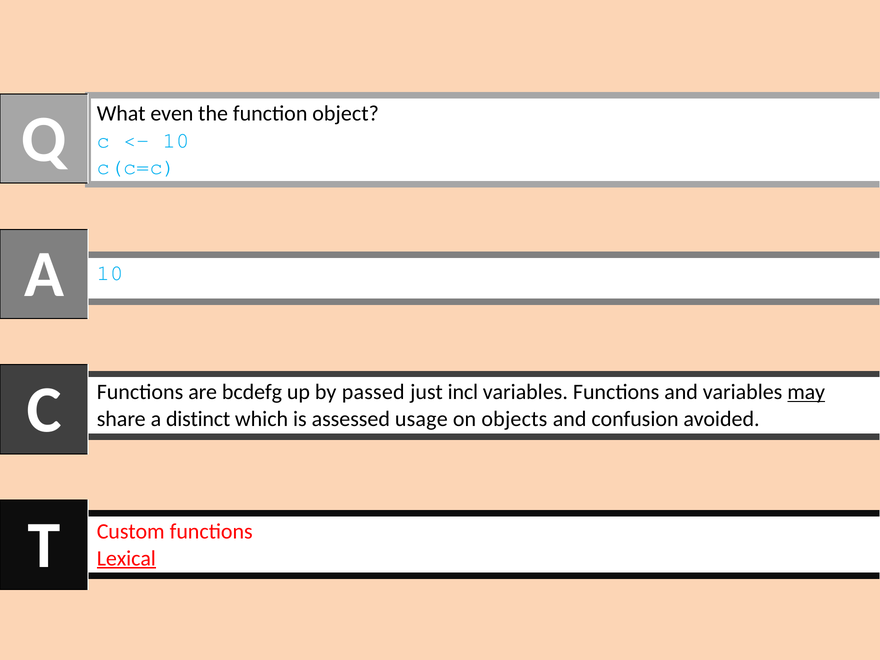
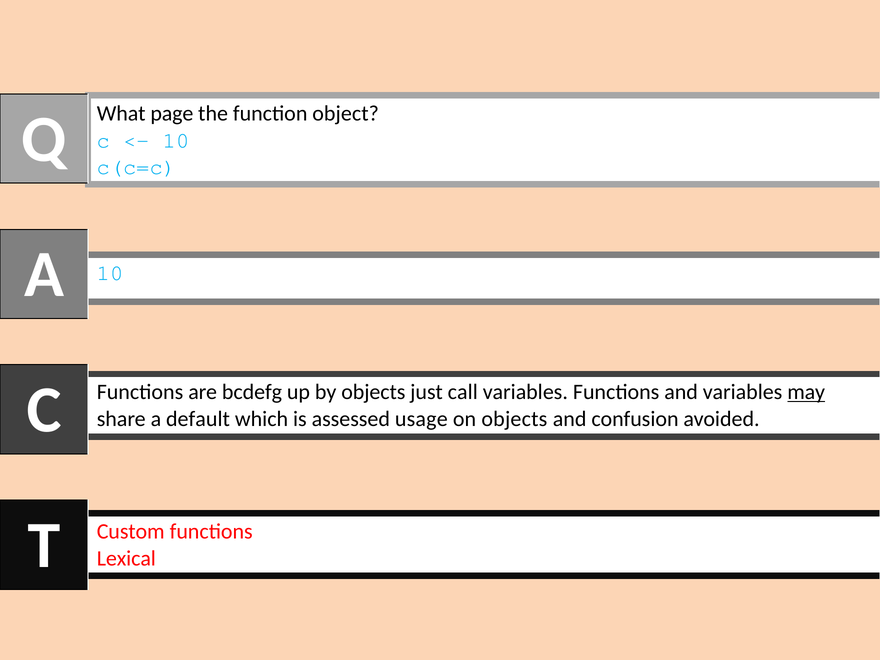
even: even -> page (172, 113)
by passed: passed -> objects (373, 392)
incl: incl -> call (463, 392)
distinct: distinct -> default (198, 419)
Lexical underline: present -> none (126, 558)
